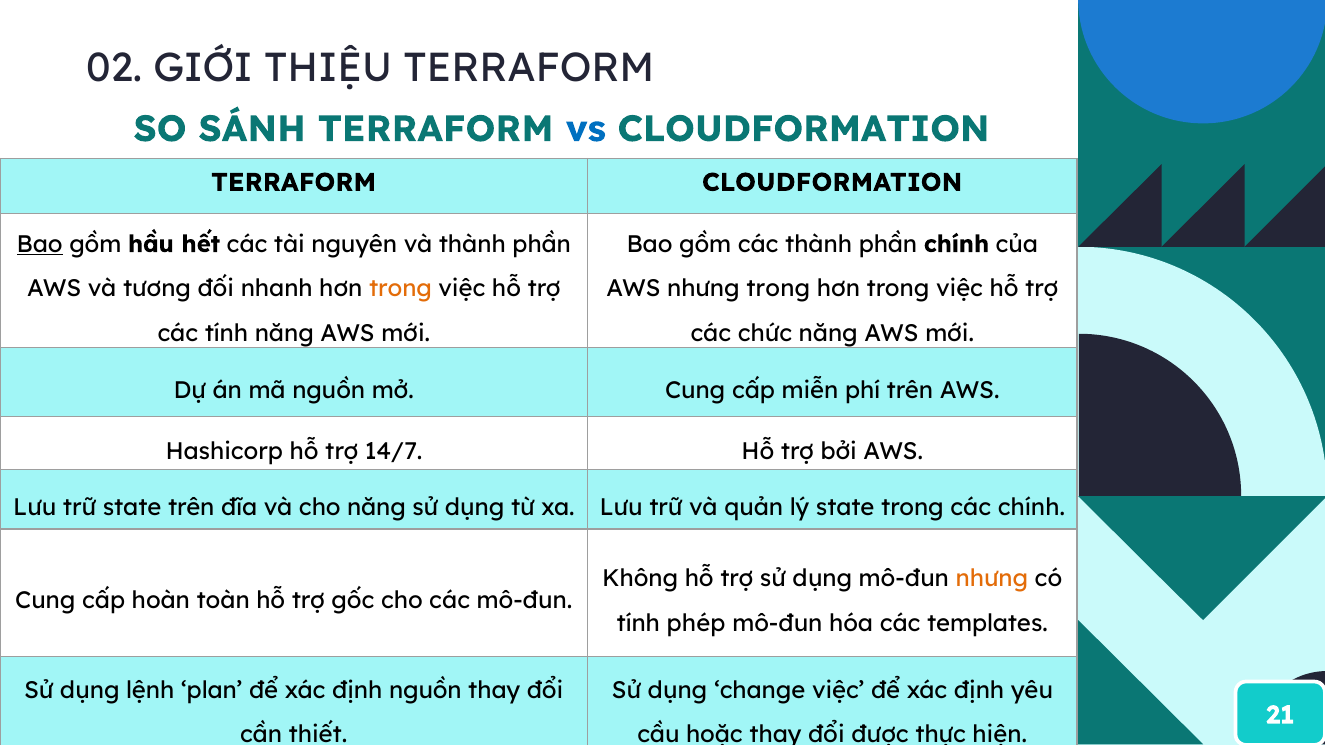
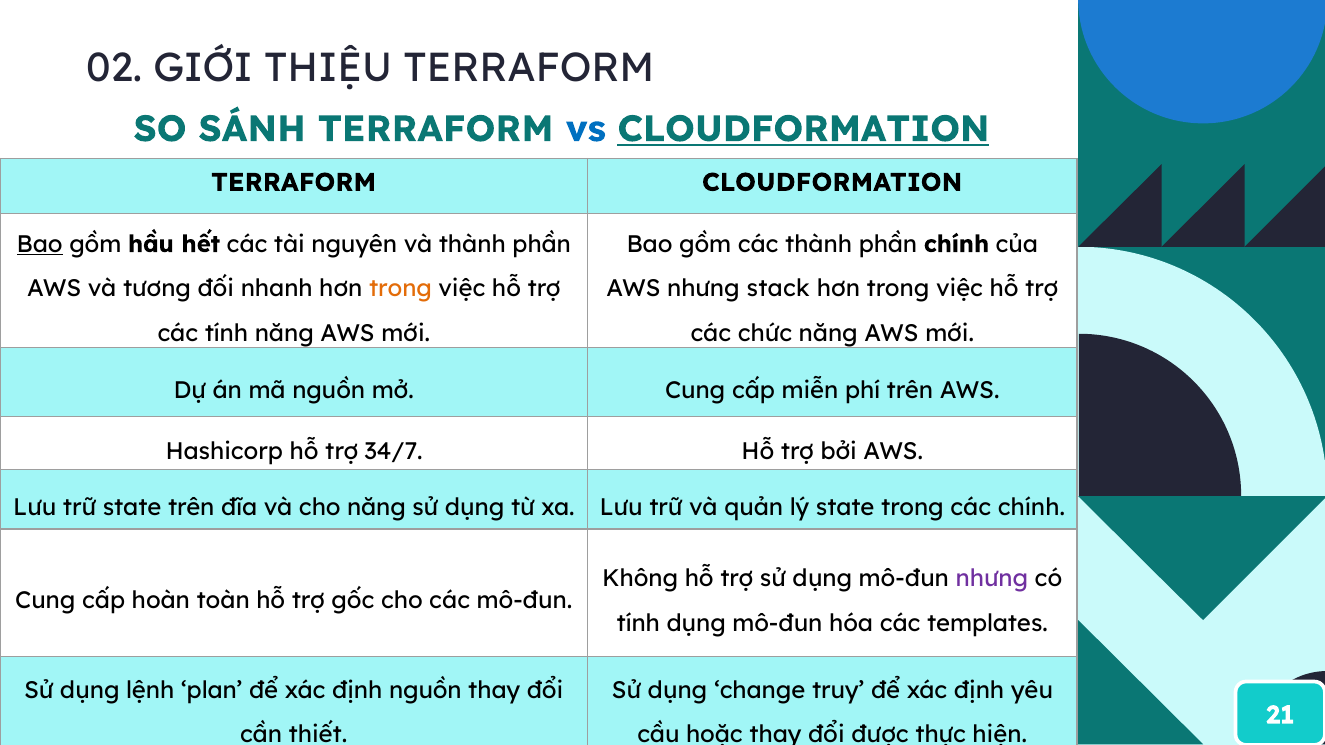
CLOUDFORMATION underline: none -> present (804, 129)
nhưng trong: trong -> stack (778, 289)
14/7: 14/7 -> 34/7 (393, 452)
nhưng colour: orange -> purple (992, 579)
tính phép: phép -> dụng (696, 624)
change việc: việc -> truy (838, 690)
